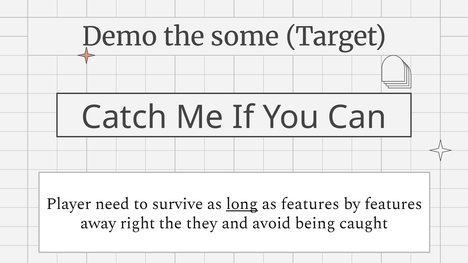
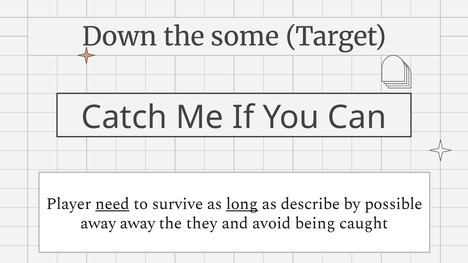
Demo: Demo -> Down (120, 37)
need underline: none -> present (112, 204)
as features: features -> describe (310, 204)
by features: features -> possible (393, 204)
away right: right -> away (138, 223)
